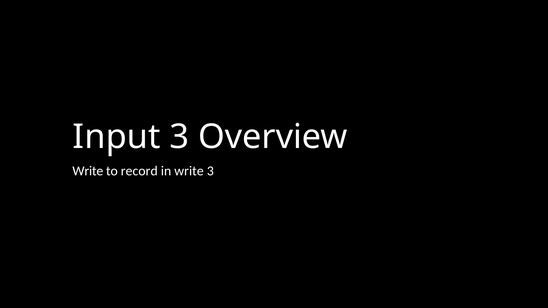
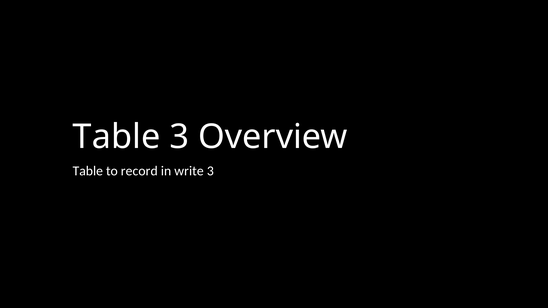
Input: Input -> Table (117, 137)
Write: Write -> Table (88, 171)
